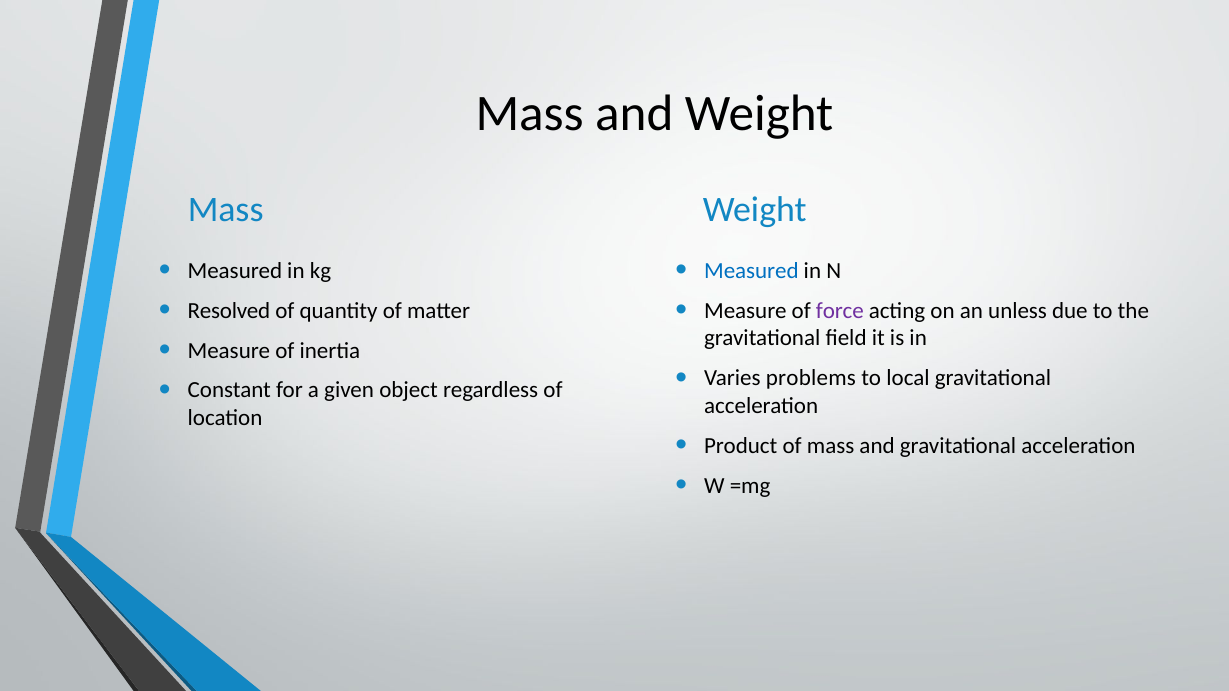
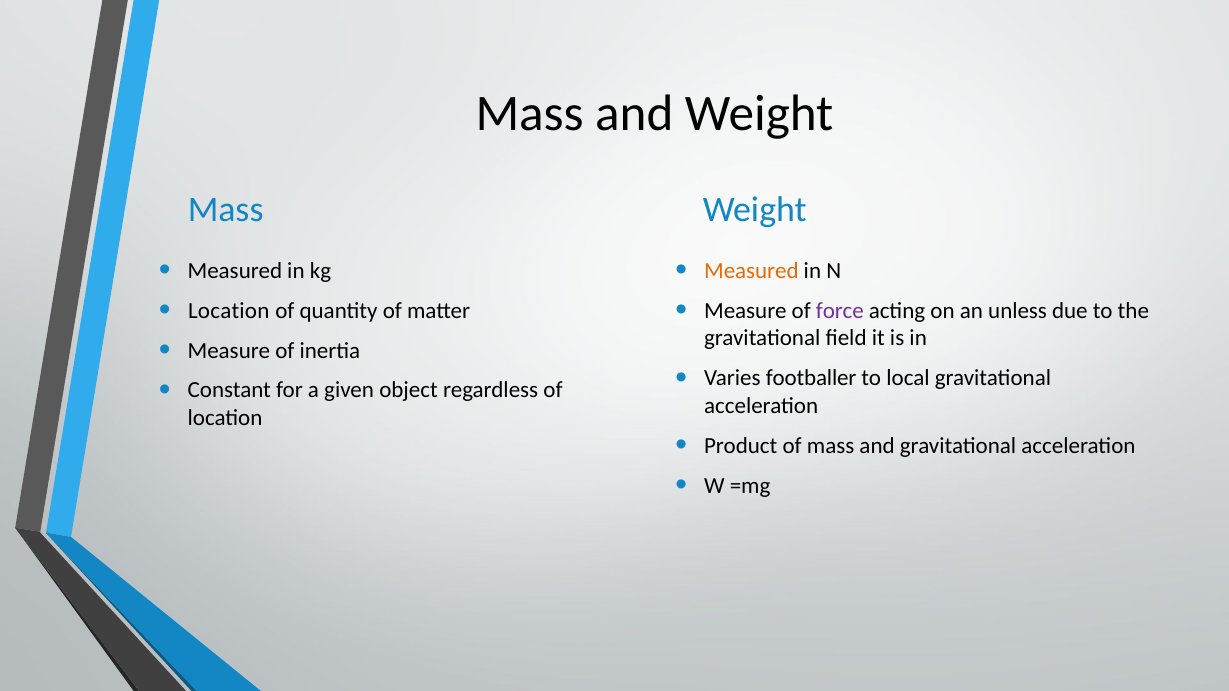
Measured colour: blue -> orange (751, 271)
Resolved: Resolved -> Location (229, 311)
problems: problems -> footballer (811, 378)
